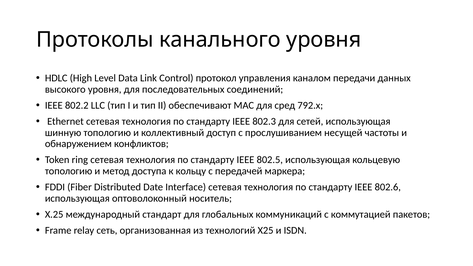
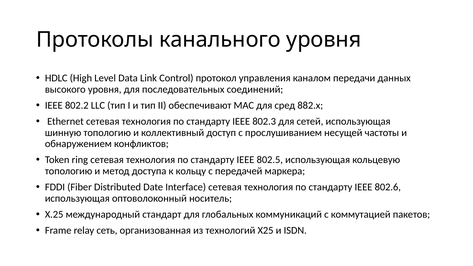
792.x: 792.x -> 882.x (310, 105)
